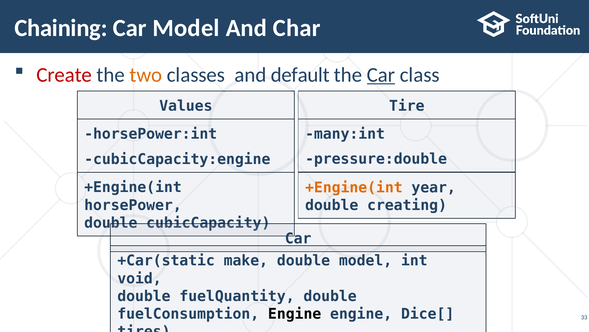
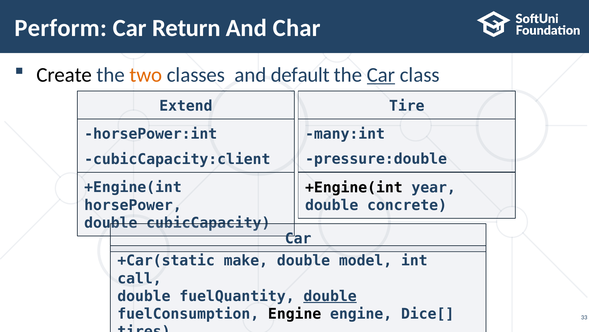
Chaining: Chaining -> Perform (61, 28)
Car Model: Model -> Return (186, 28)
Create colour: red -> black (64, 75)
Values: Values -> Extend (186, 106)
cubicCapacity:engine: cubicCapacity:engine -> cubicCapacity:client (177, 159)
+Engine(int colour: orange -> black (354, 187)
creating: creating -> concrete (407, 205)
void: void -> call (139, 278)
double underline: none -> present (330, 296)
